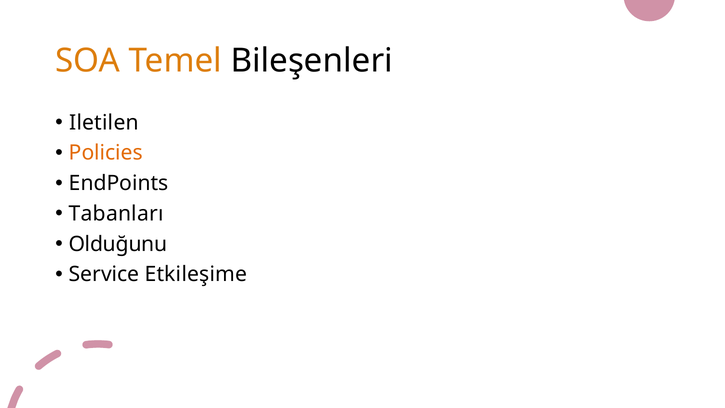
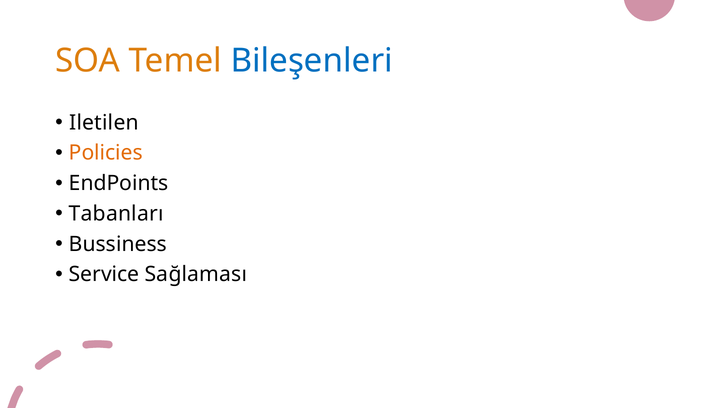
Bileşenleri colour: black -> blue (312, 61)
Olduğunu: Olduğunu -> Bussiness (118, 244)
Etkileşime: Etkileşime -> Sağlaması (196, 274)
